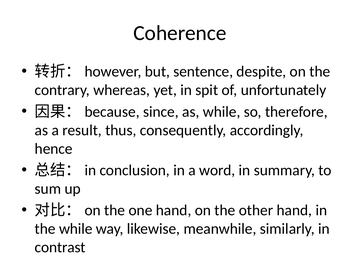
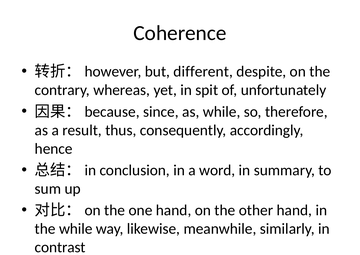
sentence: sentence -> different (203, 71)
